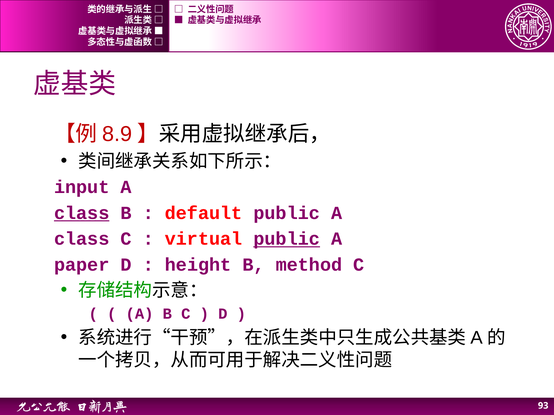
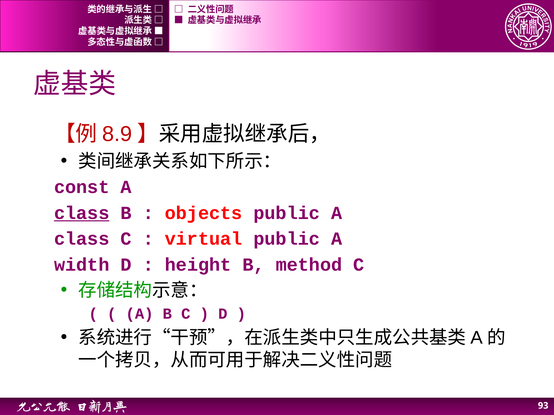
input: input -> const (82, 187)
default: default -> objects (204, 213)
public underline: present -> none (287, 239)
paper: paper -> width (82, 265)
